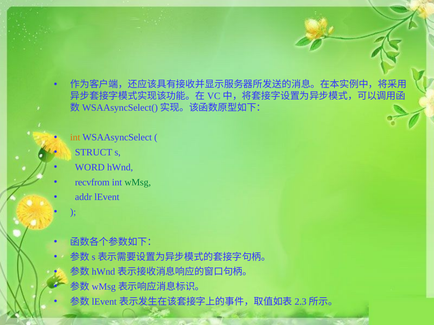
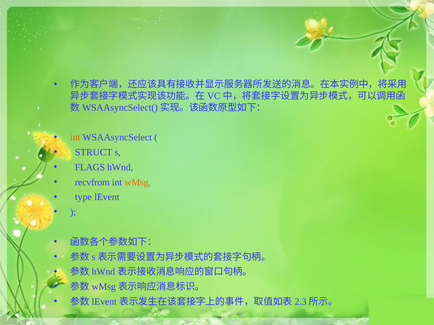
WORD: WORD -> FLAGS (90, 168)
wMsg colour: green -> orange (138, 182)
addr: addr -> type (83, 197)
